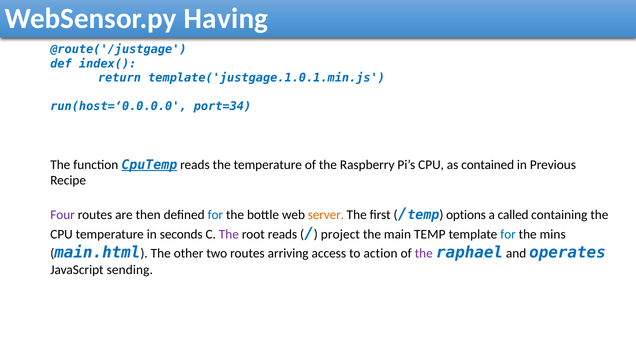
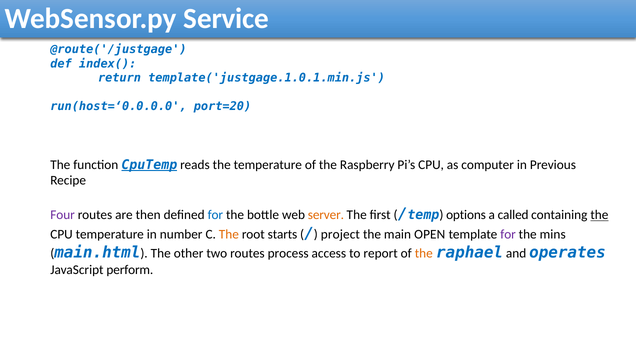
Having: Having -> Service (226, 19)
port=34: port=34 -> port=20 (222, 106)
contained: contained -> computer (488, 165)
the underline: none -> present (599, 215)
seconds: seconds -> number (181, 234)
The colour: purple -> orange (229, 234)
root reads: reads -> starts (282, 234)
main TEMP: TEMP -> OPEN (430, 234)
for colour: blue -> purple (508, 234)
arriving: arriving -> process (288, 253)
action: action -> report (381, 253)
the colour: purple -> orange (424, 253)
sending: sending -> perform (130, 270)
